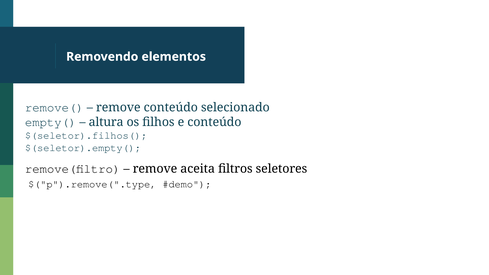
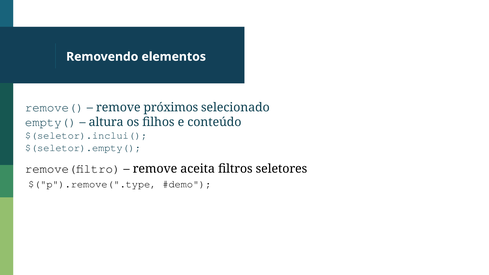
remove conteúdo: conteúdo -> próximos (171, 108)
$(seletor).filhos(: $(seletor).filhos( -> $(seletor).inclui( (86, 136)
